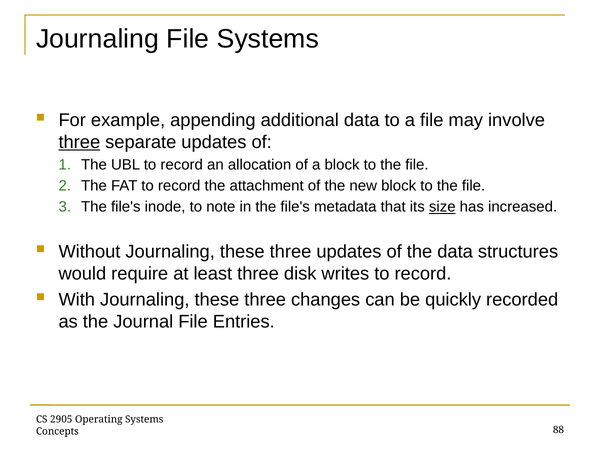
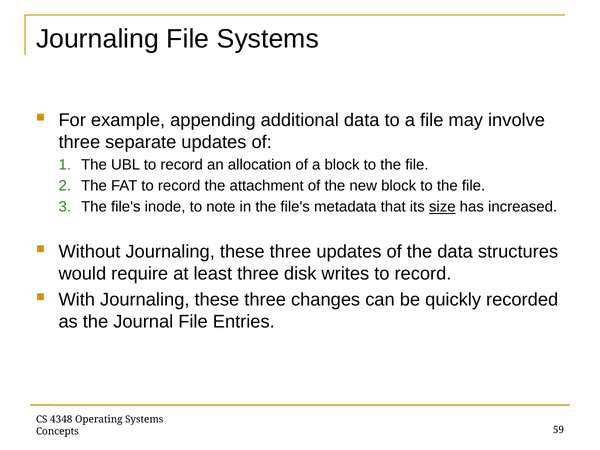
three underline: present -> none (79, 142)
2905: 2905 -> 4348 (61, 420)
88: 88 -> 59 (558, 430)
